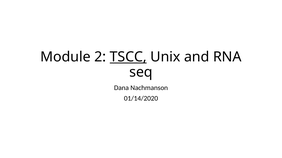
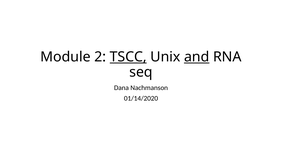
and underline: none -> present (197, 57)
